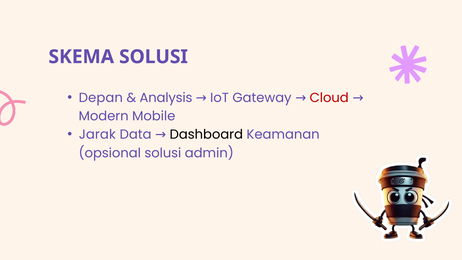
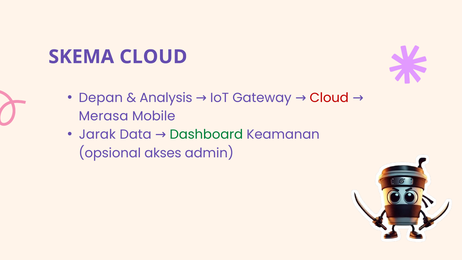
SKEMA SOLUSI: SOLUSI -> CLOUD (153, 57)
Modern: Modern -> Merasa (104, 116)
Dashboard colour: black -> green (206, 135)
opsional solusi: solusi -> akses (163, 153)
